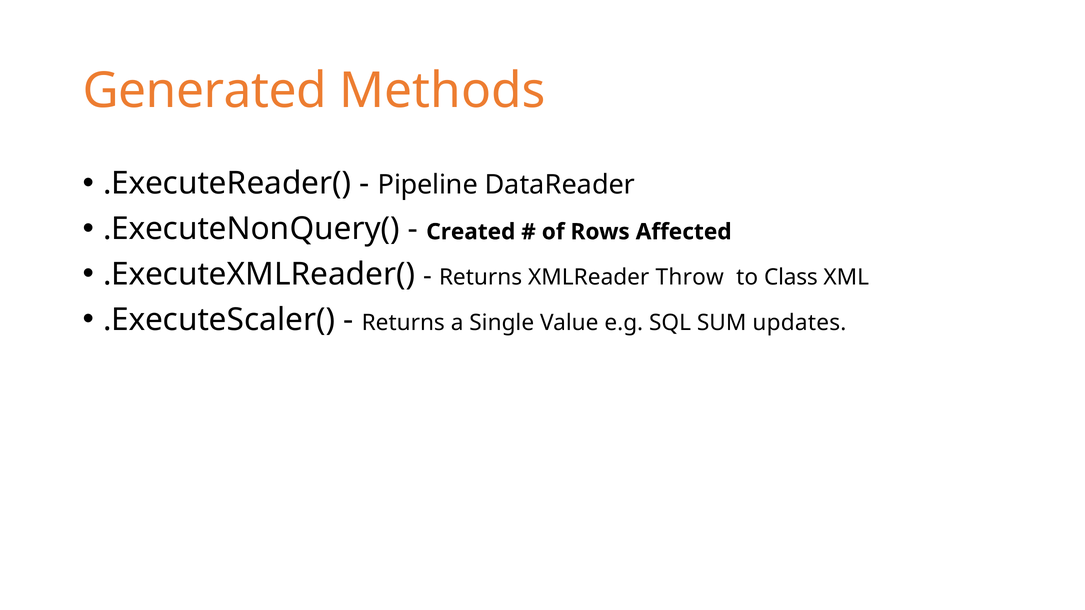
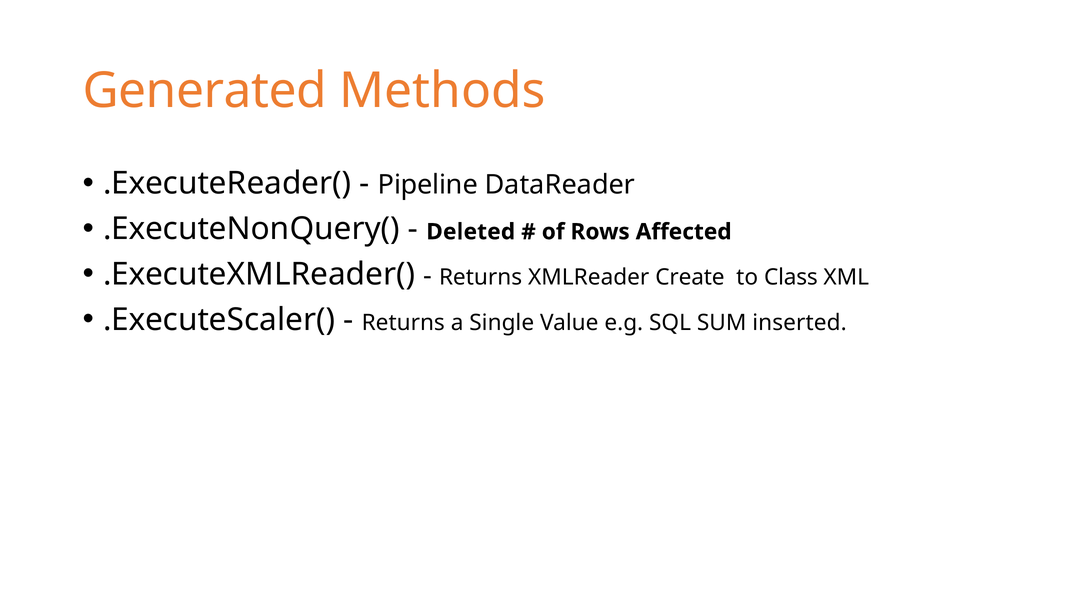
Created: Created -> Deleted (471, 232)
Throw: Throw -> Create (690, 277)
updates: updates -> inserted (800, 323)
